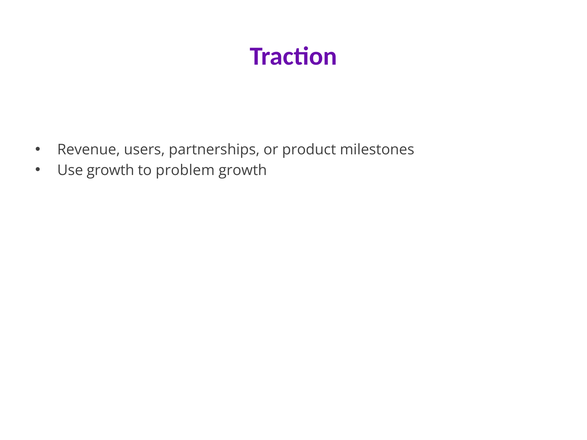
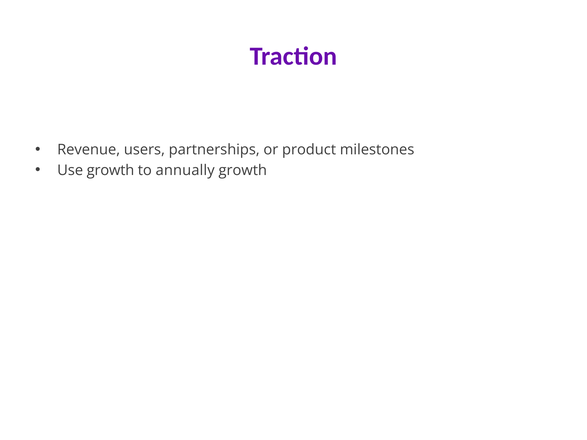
problem: problem -> annually (185, 170)
